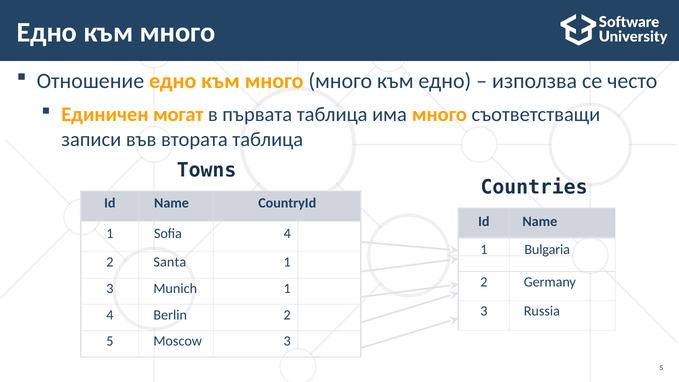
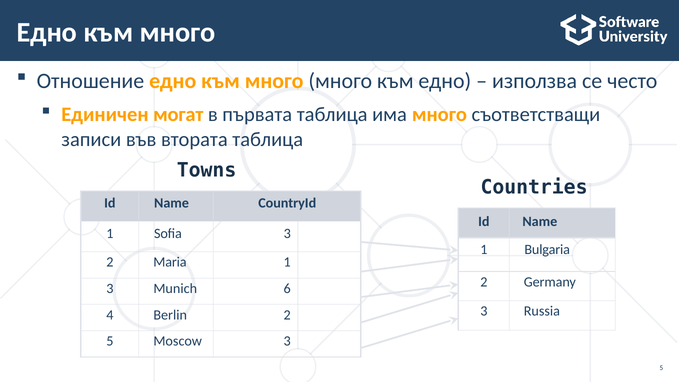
Sofia 4: 4 -> 3 (287, 233)
Santa: Santa -> Maria (170, 262)
Munich 1: 1 -> 6 (287, 289)
